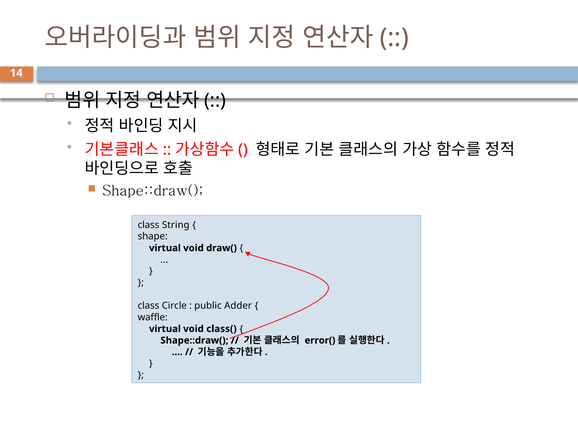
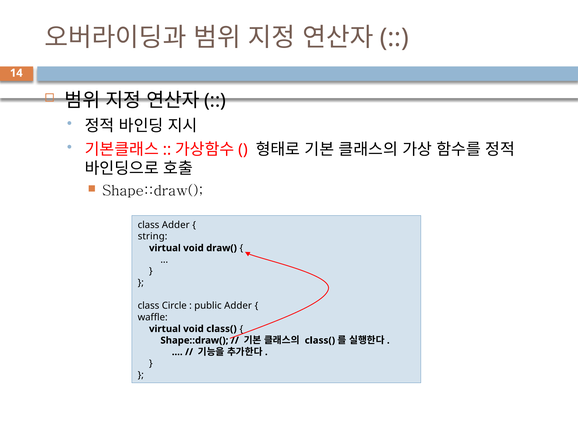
class String: String -> Adder (176, 225)
shape: shape -> string (153, 237)
error(: error( -> class( (320, 341)
